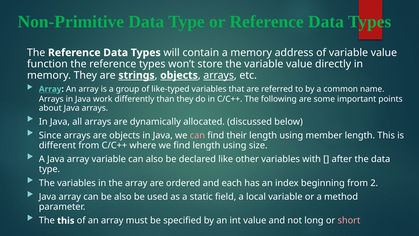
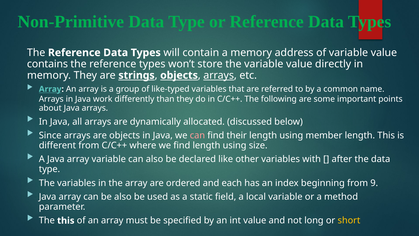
function: function -> contains (47, 64)
2: 2 -> 9 (374, 183)
short colour: pink -> yellow (349, 220)
